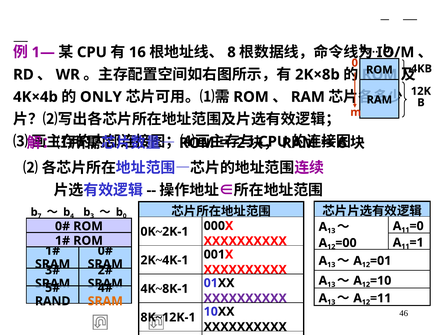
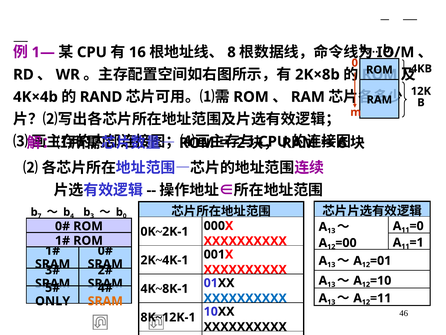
ONLY: ONLY -> RAND (101, 97)
XXXXXXXXXX colour: purple -> blue (245, 298)
RAND: RAND -> ONLY (53, 301)
